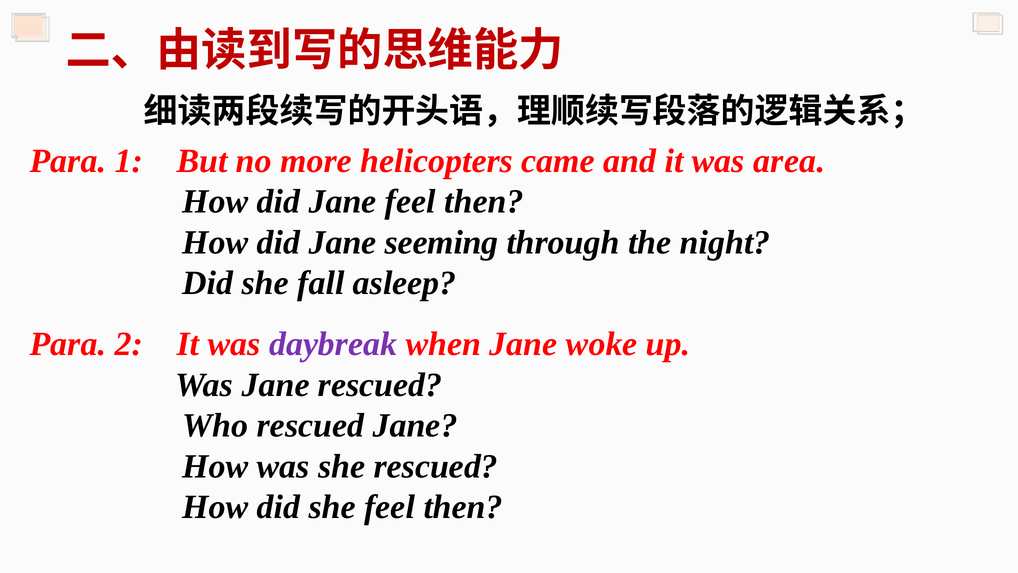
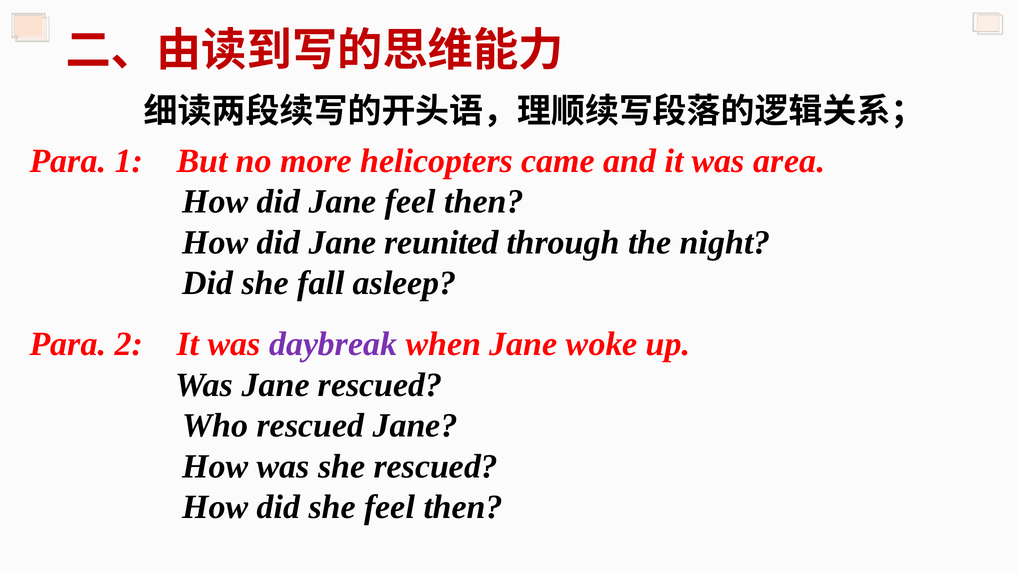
seeming: seeming -> reunited (442, 242)
